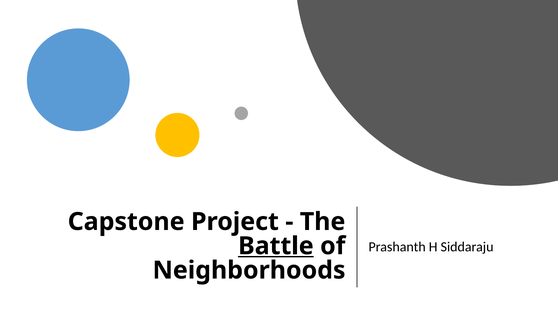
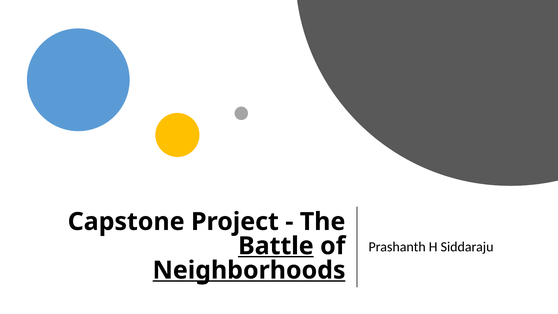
Neighborhoods underline: none -> present (249, 270)
